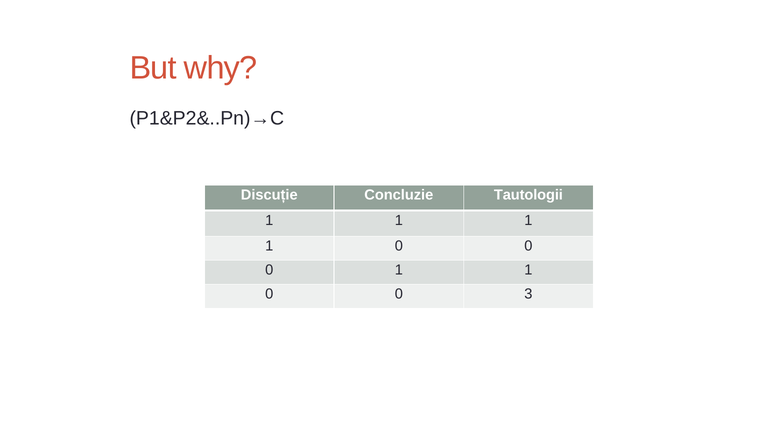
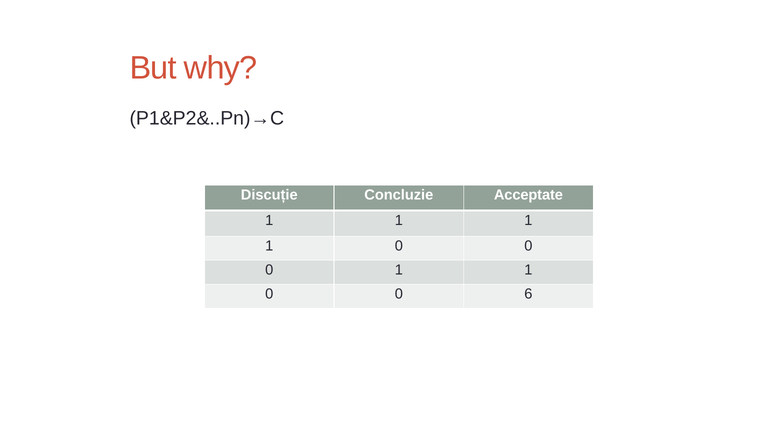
Tautologii: Tautologii -> Acceptate (528, 195)
3: 3 -> 6 (528, 294)
